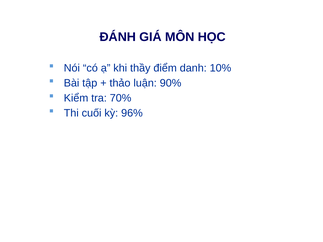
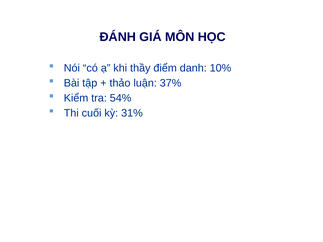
90%: 90% -> 37% (171, 83)
70%: 70% -> 54% (121, 98)
96%: 96% -> 31% (132, 113)
